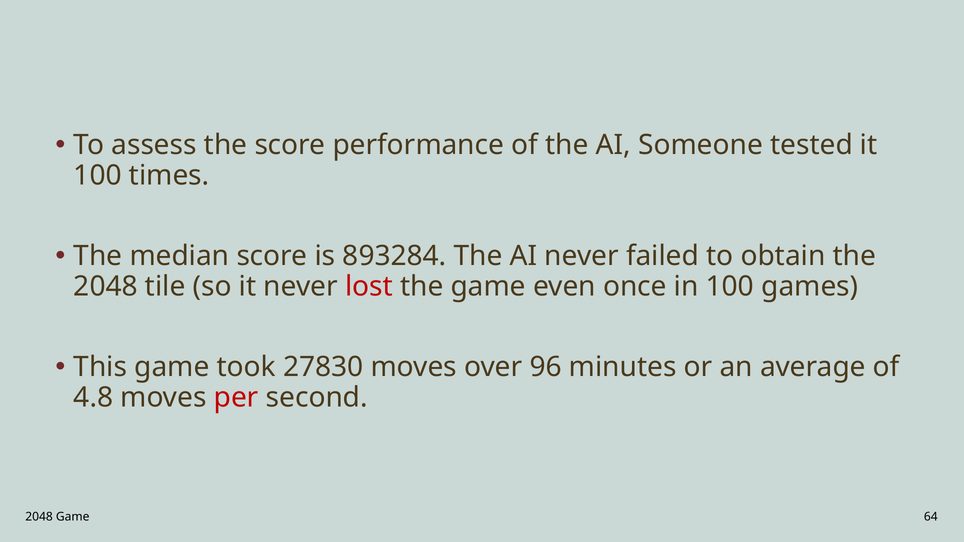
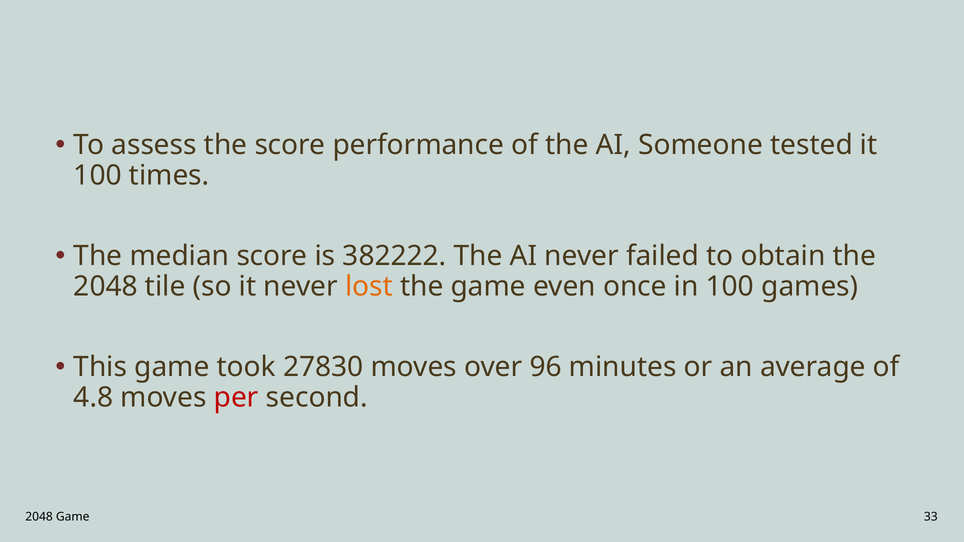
893284: 893284 -> 382222 (394, 256)
lost colour: red -> orange (369, 286)
64: 64 -> 33 (931, 517)
